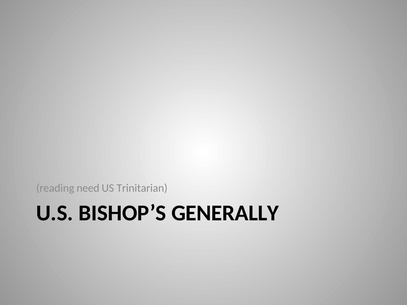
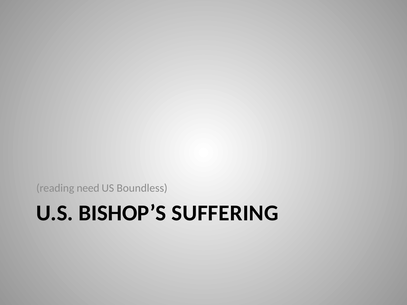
Trinitarian: Trinitarian -> Boundless (142, 188)
GENERALLY: GENERALLY -> SUFFERING (225, 213)
